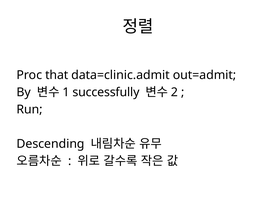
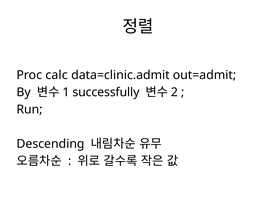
that: that -> calc (57, 75)
